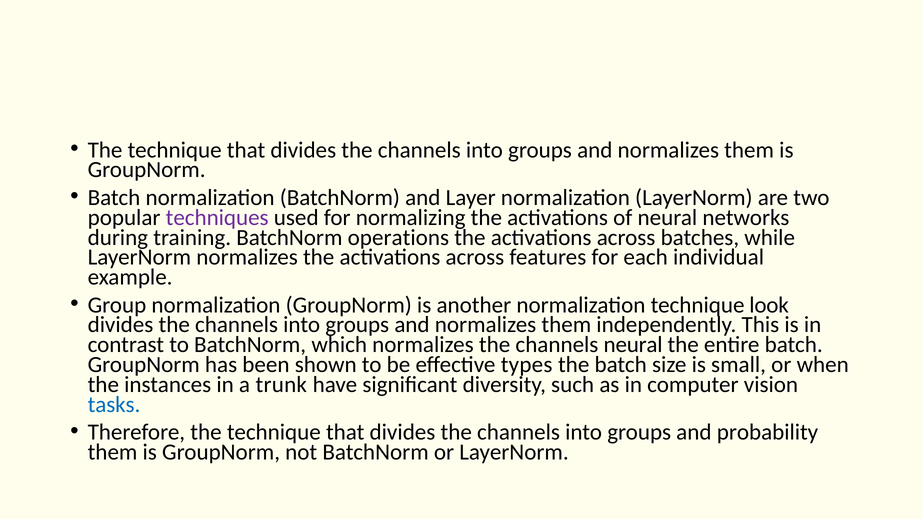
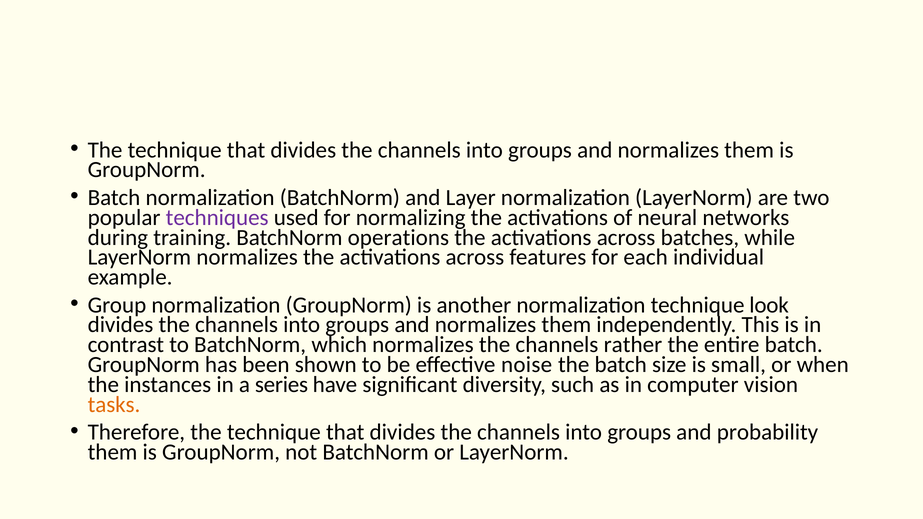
channels neural: neural -> rather (633, 345)
types: types -> noise (527, 365)
trunk: trunk -> series (282, 385)
tasks colour: blue -> orange (114, 405)
